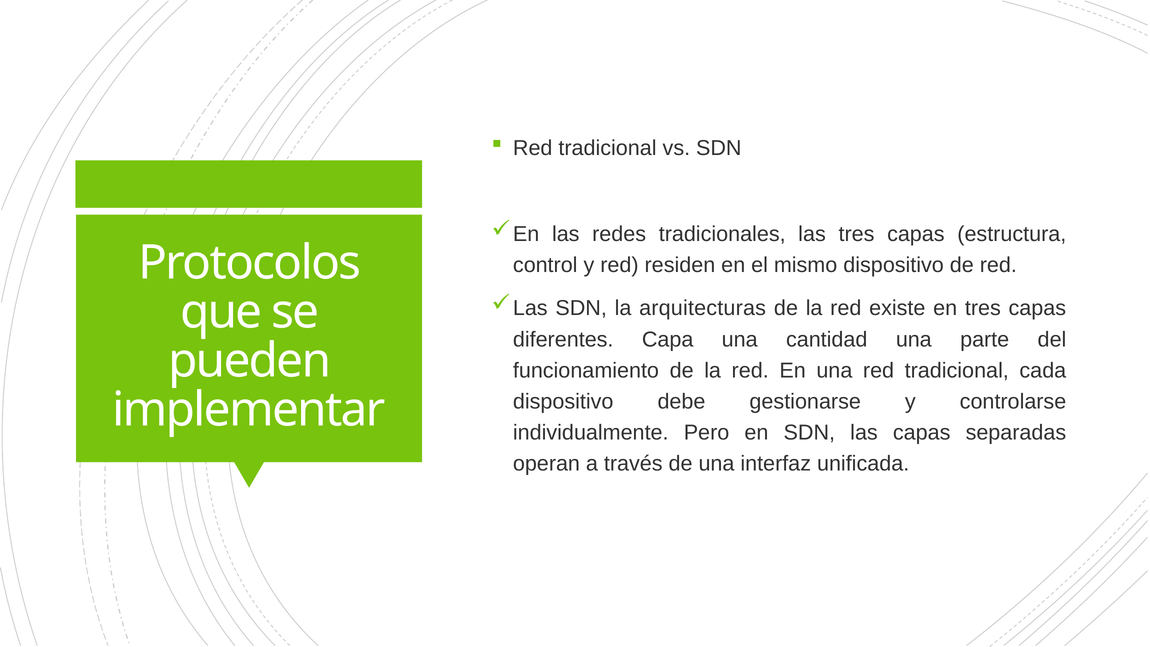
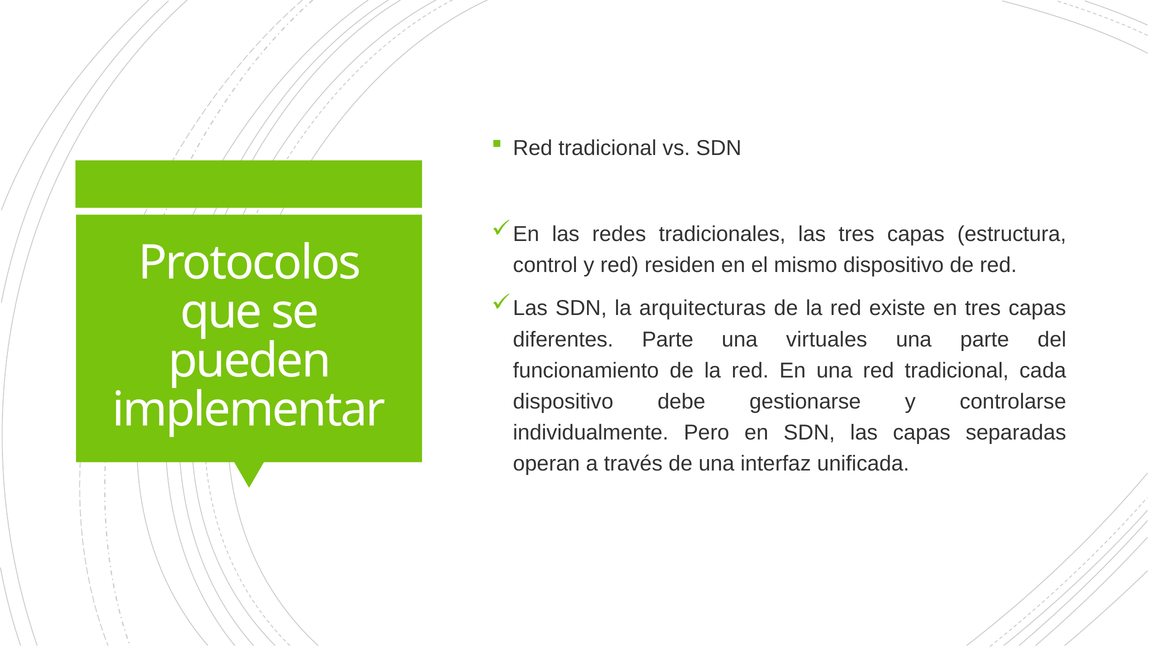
diferentes Capa: Capa -> Parte (668, 339)
cantidad: cantidad -> virtuales (827, 339)
